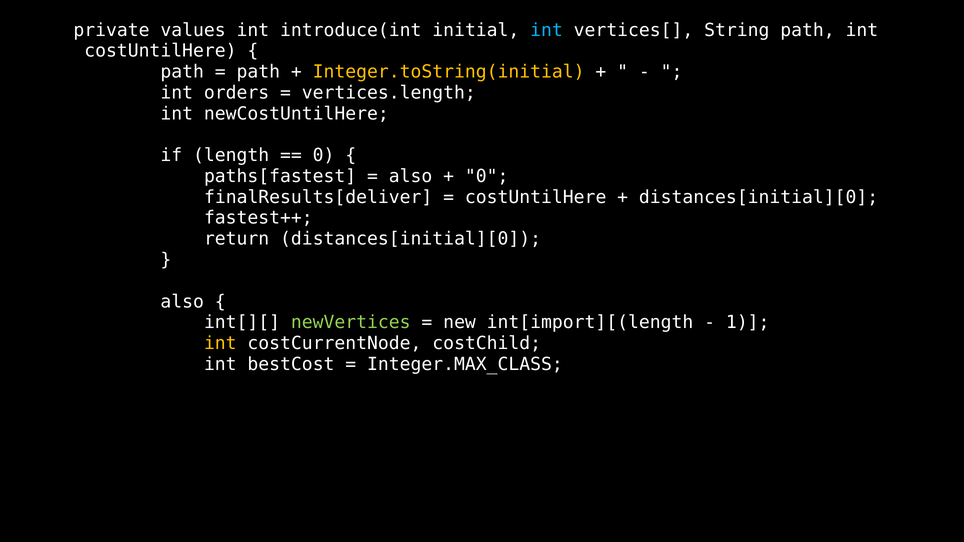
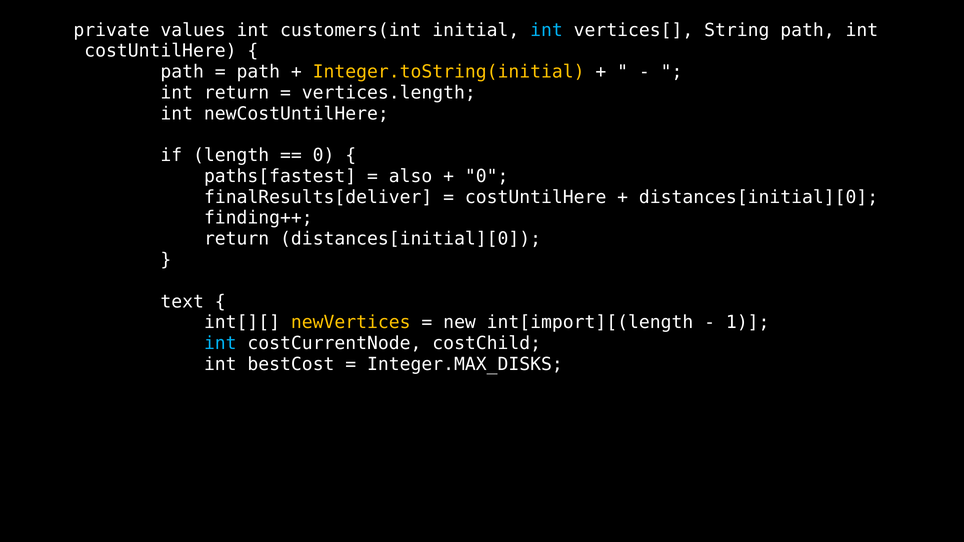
introduce(int: introduce(int -> customers(int (351, 30)
int orders: orders -> return (237, 93)
fastest++: fastest++ -> finding++ (258, 218)
also: also -> text (182, 302)
newVertices colour: light green -> yellow (351, 323)
int colour: yellow -> light blue (220, 343)
Integer.MAX_CLASS: Integer.MAX_CLASS -> Integer.MAX_DISKS (465, 364)
